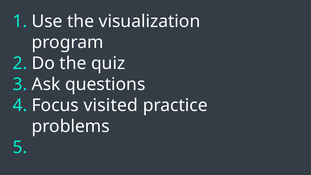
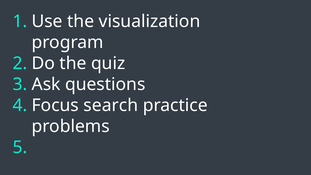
visited: visited -> search (111, 105)
